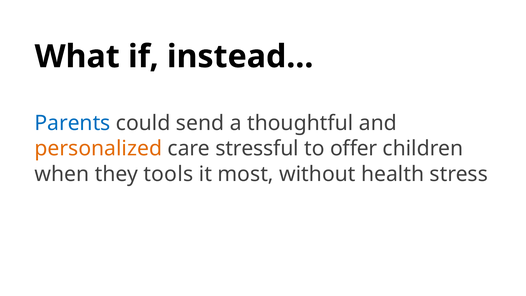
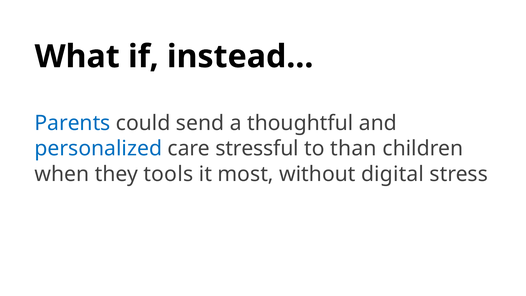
personalized colour: orange -> blue (98, 149)
offer: offer -> than (353, 149)
health: health -> digital (393, 174)
